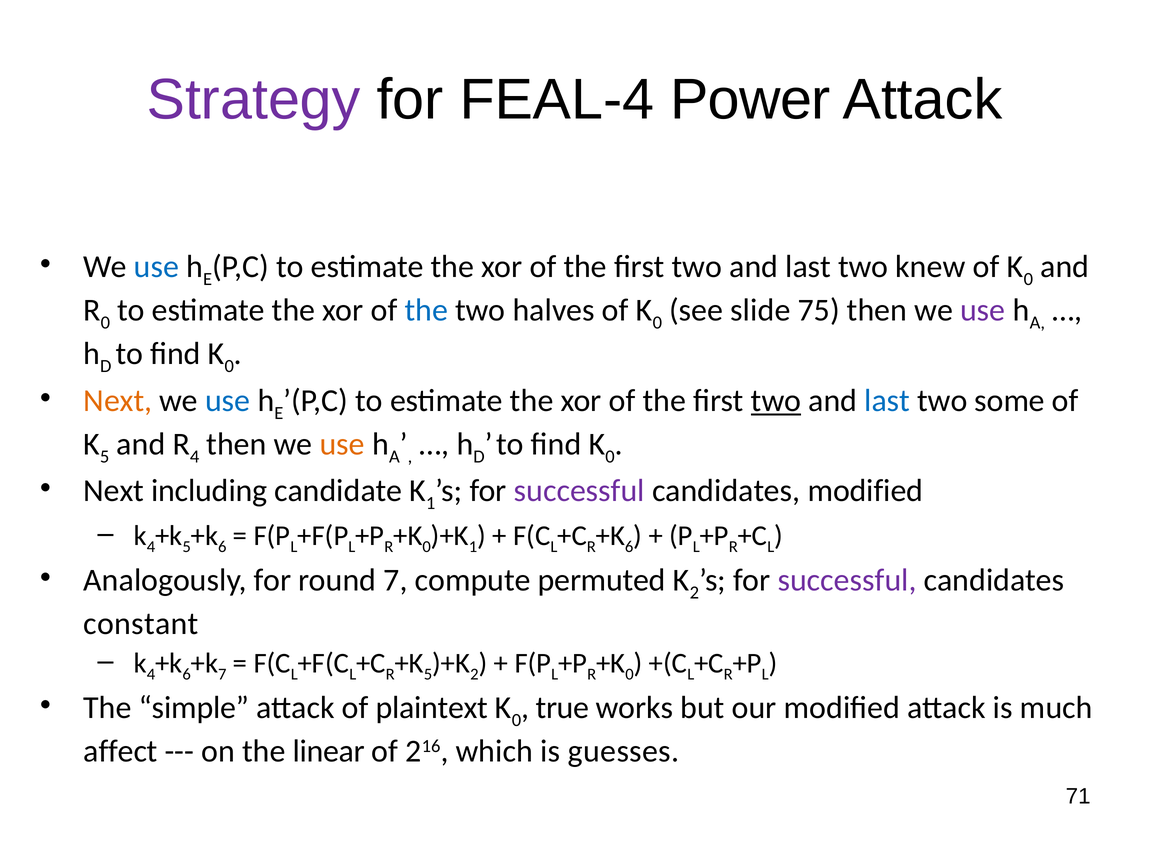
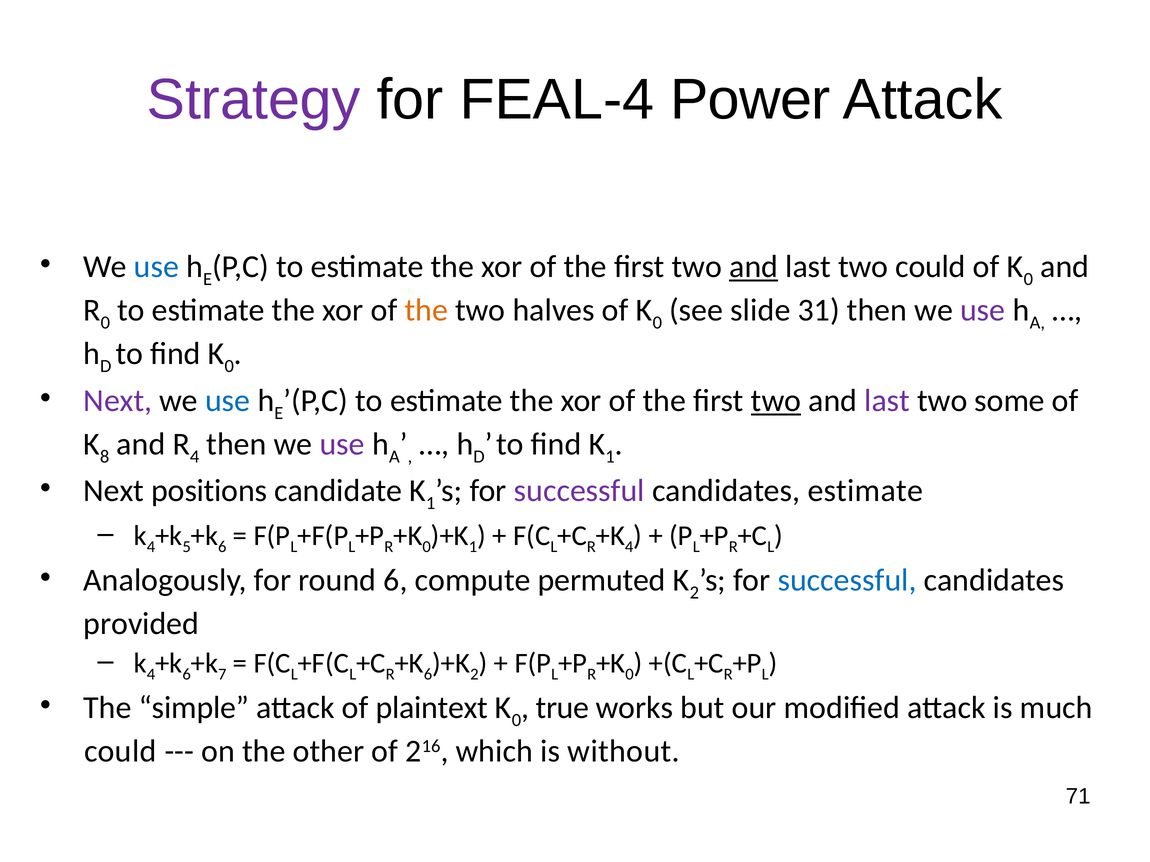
and underline: none -> present (754, 267)
two knew: knew -> could (931, 267)
the colour: blue -> orange (426, 310)
75: 75 -> 31 (819, 310)
Next colour: orange -> purple (118, 401)
last colour: blue -> purple (887, 401)
5: 5 -> 8 (105, 457)
use colour: orange -> purple (342, 444)
0: 0 -> 1 (610, 457)
including: including -> positions (209, 491)
candidates modified: modified -> estimate (865, 491)
6: 6 -> 4 (629, 547)
round 7: 7 -> 6 (396, 580)
successful colour: purple -> blue (847, 580)
constant: constant -> provided (141, 624)
5: 5 -> 6 (428, 675)
affect: affect -> could (120, 752)
linear: linear -> other (328, 752)
guesses: guesses -> without (624, 752)
